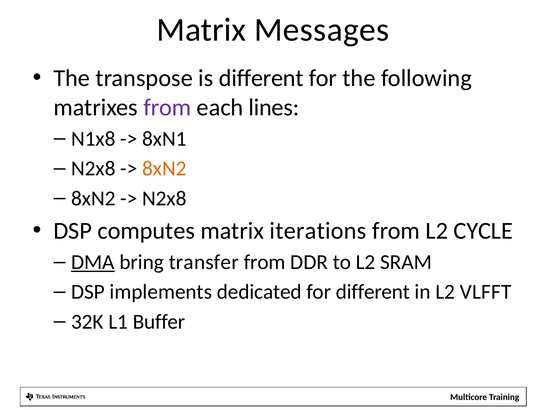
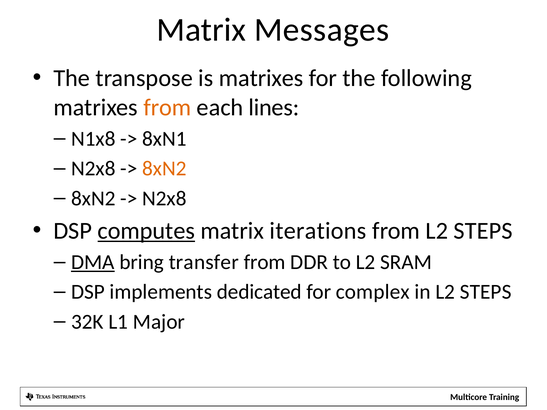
is different: different -> matrixes (261, 78)
from colour: purple -> orange (167, 107)
computes underline: none -> present (146, 231)
from L2 CYCLE: CYCLE -> STEPS (483, 231)
for different: different -> complex (373, 292)
in L2 VLFFT: VLFFT -> STEPS (486, 292)
Buffer: Buffer -> Major (159, 322)
